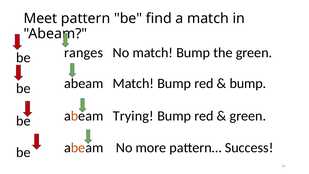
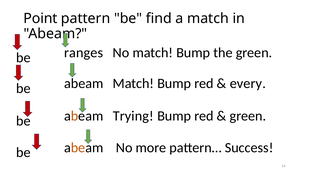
Meet: Meet -> Point (40, 18)
bump: bump -> every (248, 83)
